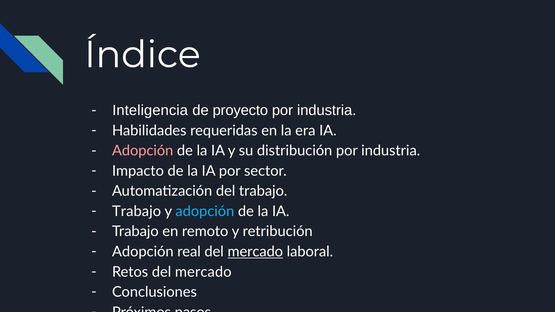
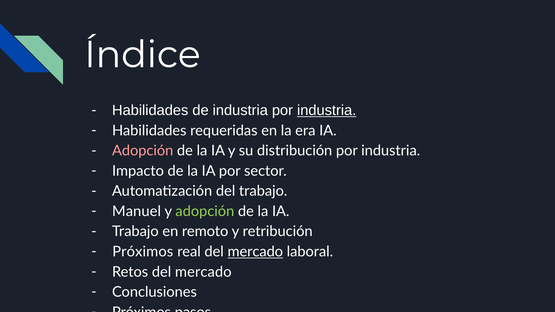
Inteligencia: Inteligencia -> Habilidades (150, 110)
de proyecto: proyecto -> industria (240, 110)
industria underline: none -> present (327, 110)
Trabajo: Trabajo -> Manuel (137, 211)
adopción colour: light blue -> light green (205, 211)
Adopción: Adopción -> Próximos (143, 252)
